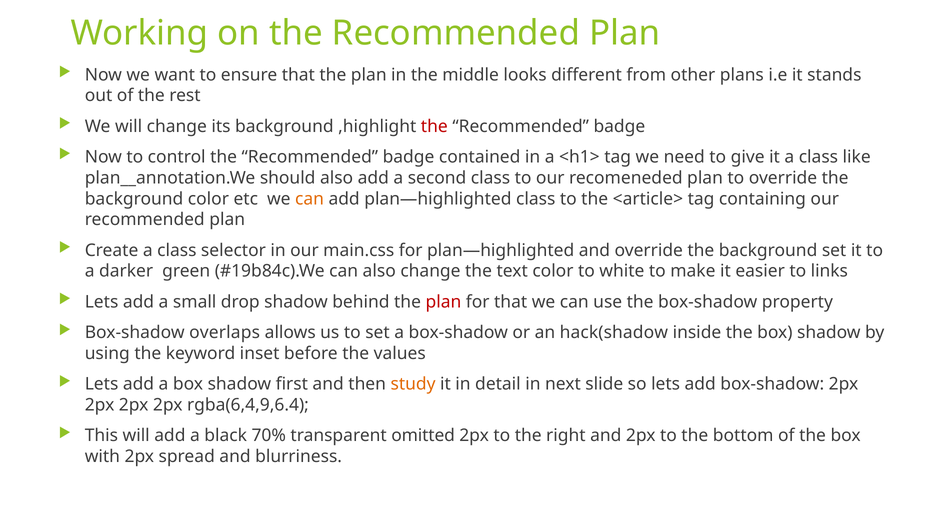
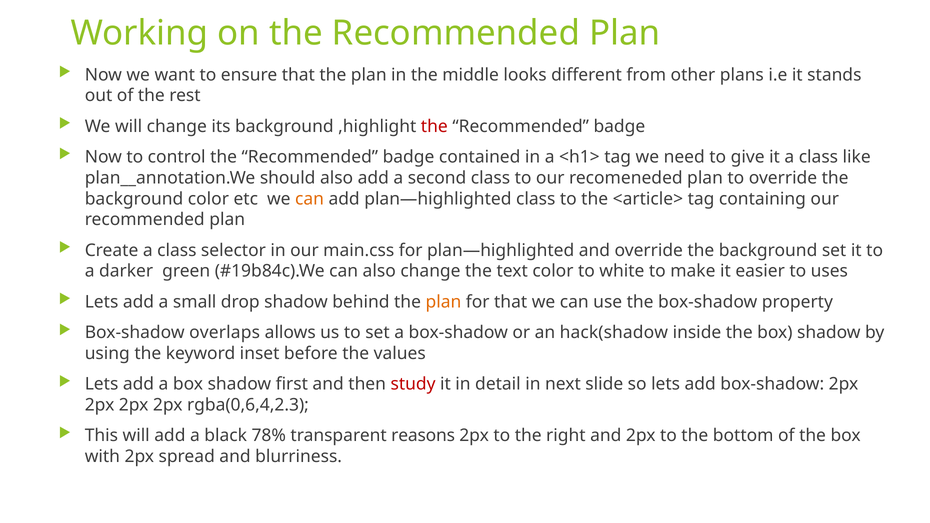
links: links -> uses (829, 271)
plan colour: red -> orange (443, 302)
study colour: orange -> red (413, 384)
rgba(6,4,9,6.4: rgba(6,4,9,6.4 -> rgba(0,6,4,2.3 (248, 405)
70%: 70% -> 78% (269, 436)
omitted: omitted -> reasons (423, 436)
